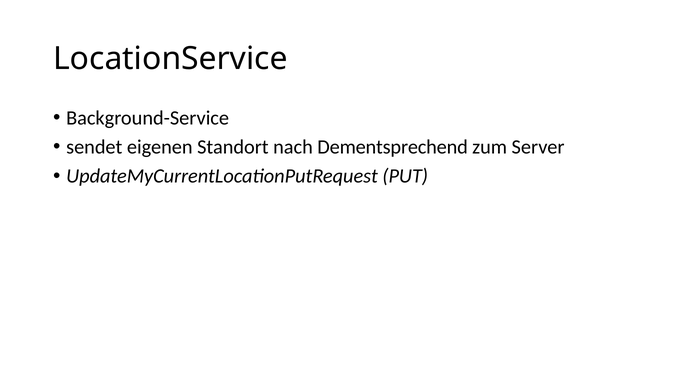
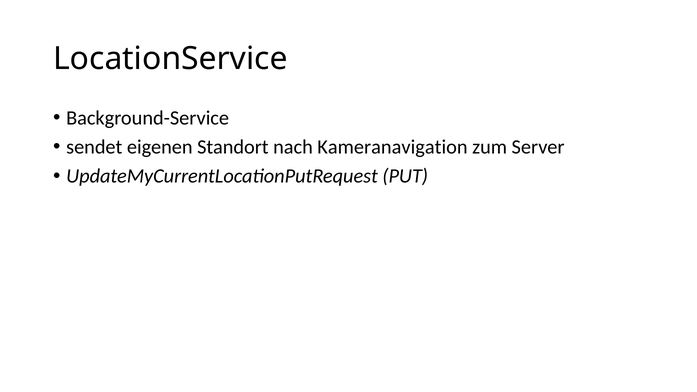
Dementsprechend: Dementsprechend -> Kameranavigation (393, 147)
